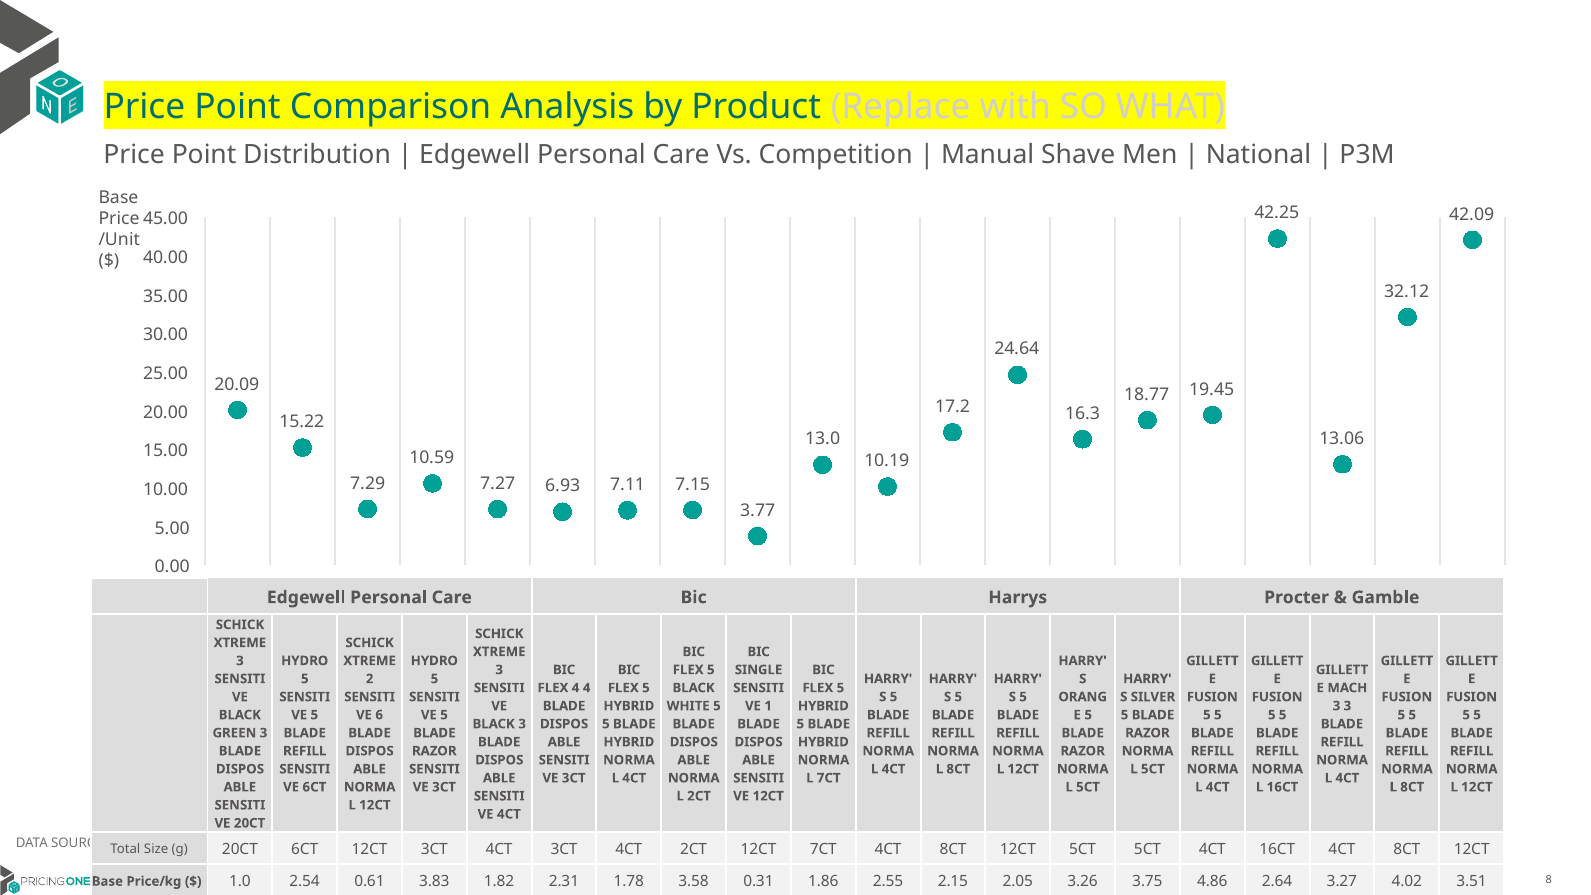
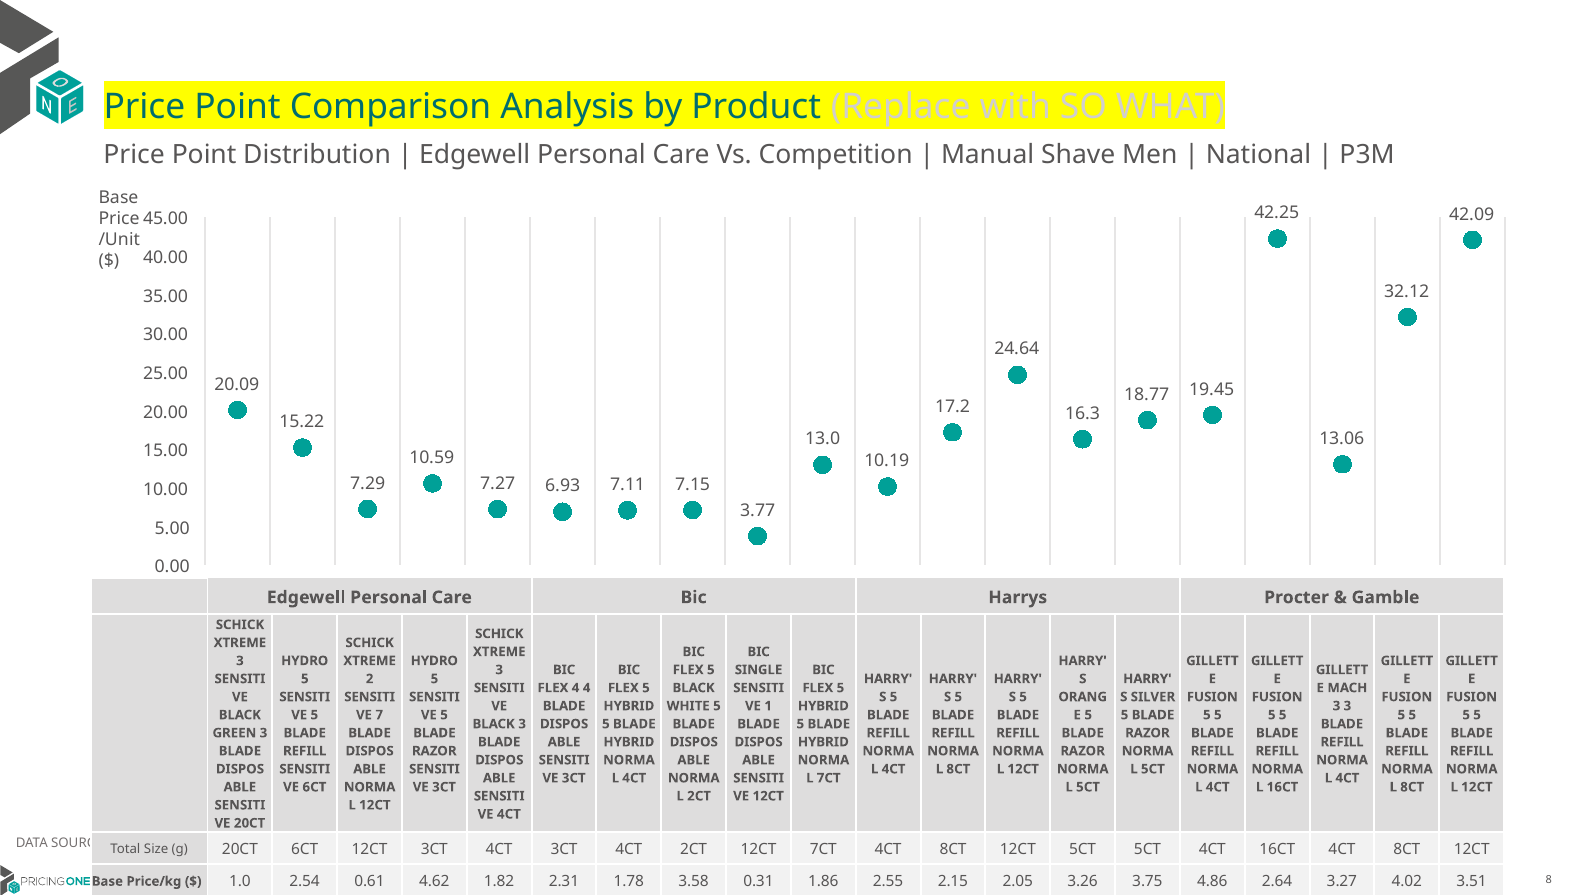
6: 6 -> 7 (379, 715)
3.83: 3.83 -> 4.62 (434, 882)
